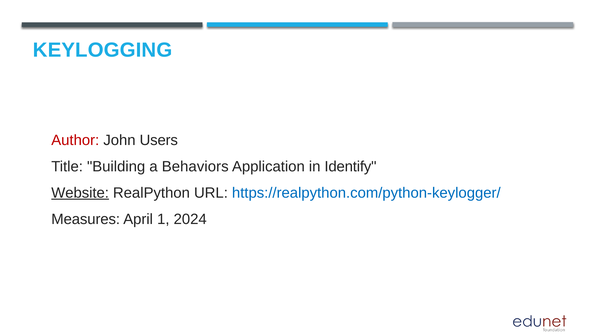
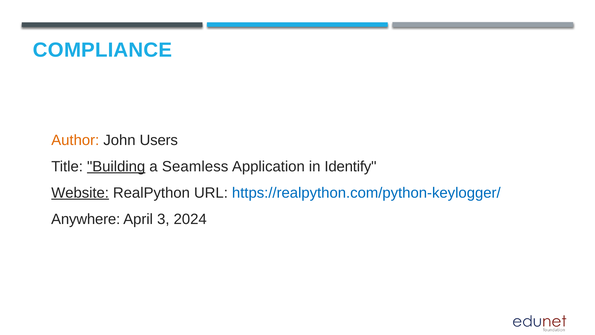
KEYLOGGING: KEYLOGGING -> COMPLIANCE (103, 50)
Author colour: red -> orange (75, 140)
Building underline: none -> present (116, 166)
Behaviors: Behaviors -> Seamless (195, 166)
Measures: Measures -> Anywhere (86, 219)
1: 1 -> 3 (163, 219)
